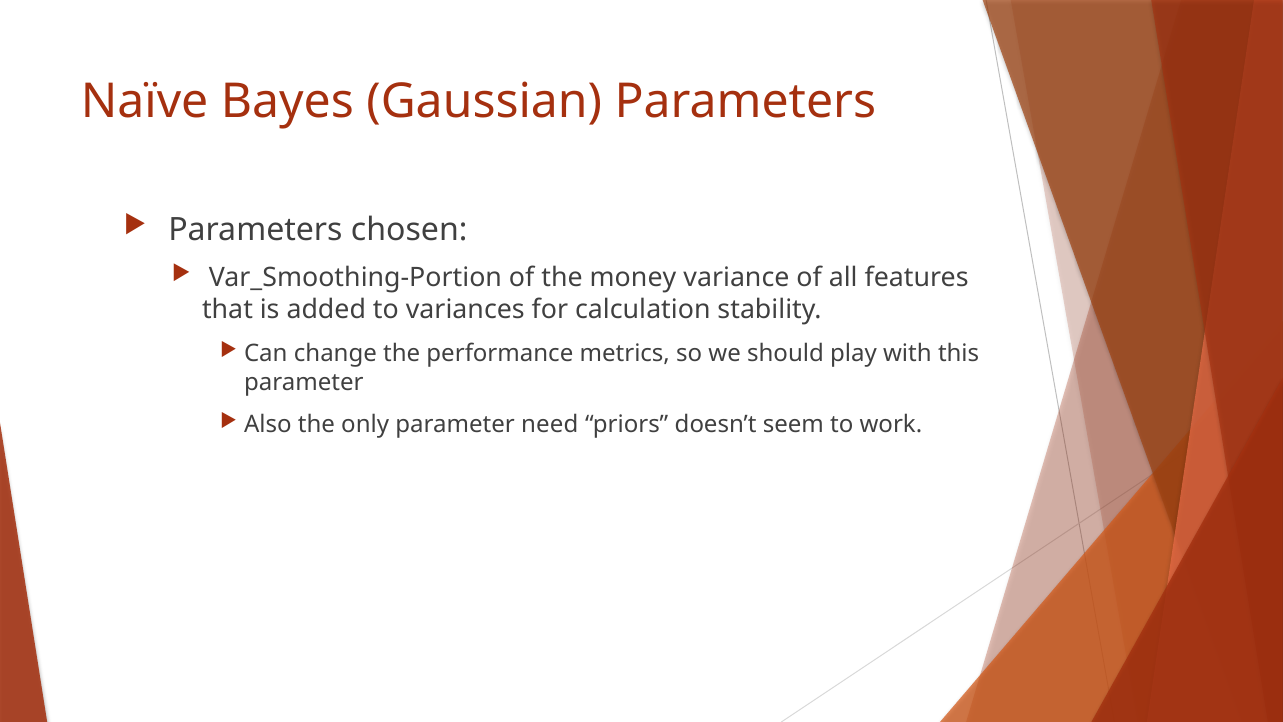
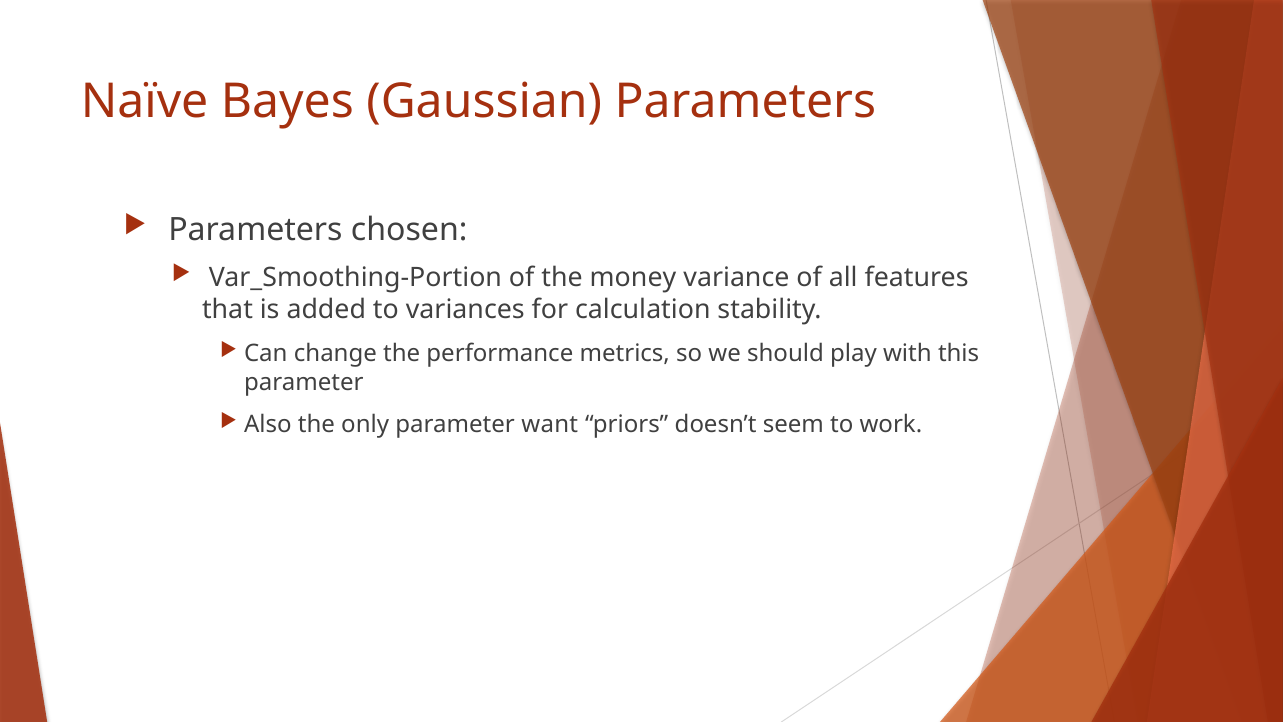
need: need -> want (550, 425)
